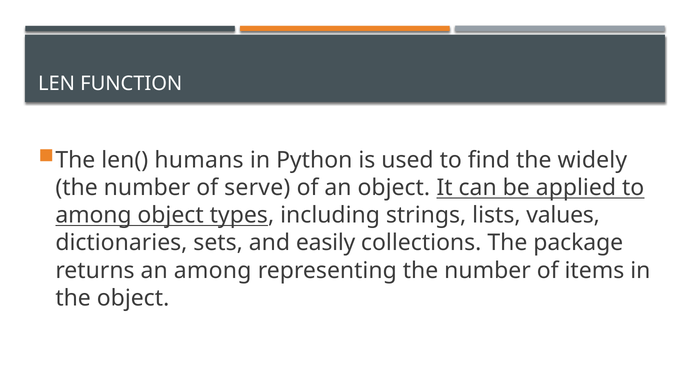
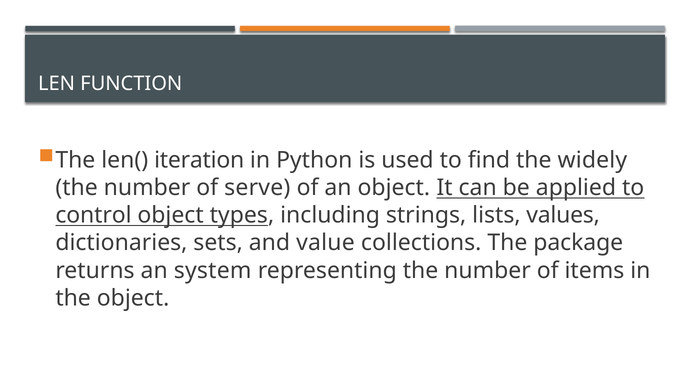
humans: humans -> iteration (199, 160)
among: among -> control (93, 215)
easily: easily -> value (325, 243)
an among: among -> system (213, 271)
